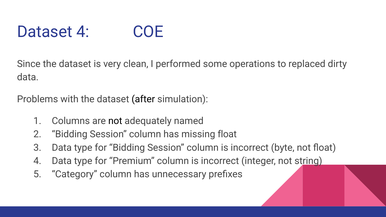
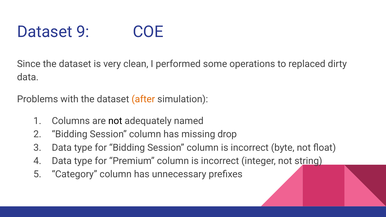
Dataset 4: 4 -> 9 (83, 32)
after colour: black -> orange (143, 99)
missing float: float -> drop (227, 134)
